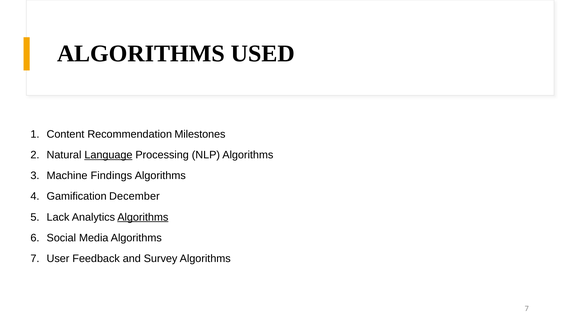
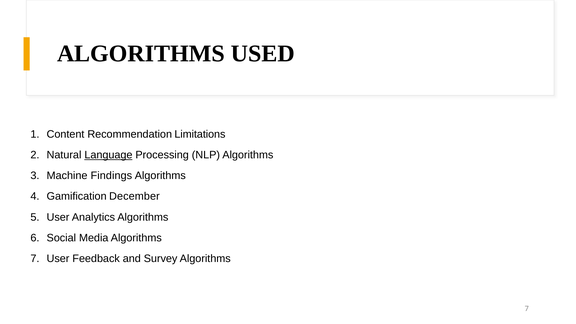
Milestones: Milestones -> Limitations (200, 134)
Lack: Lack -> User (58, 217)
Algorithms underline: present -> none (143, 217)
